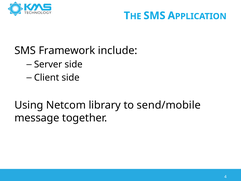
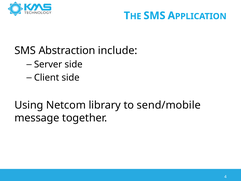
Framework: Framework -> Abstraction (67, 51)
